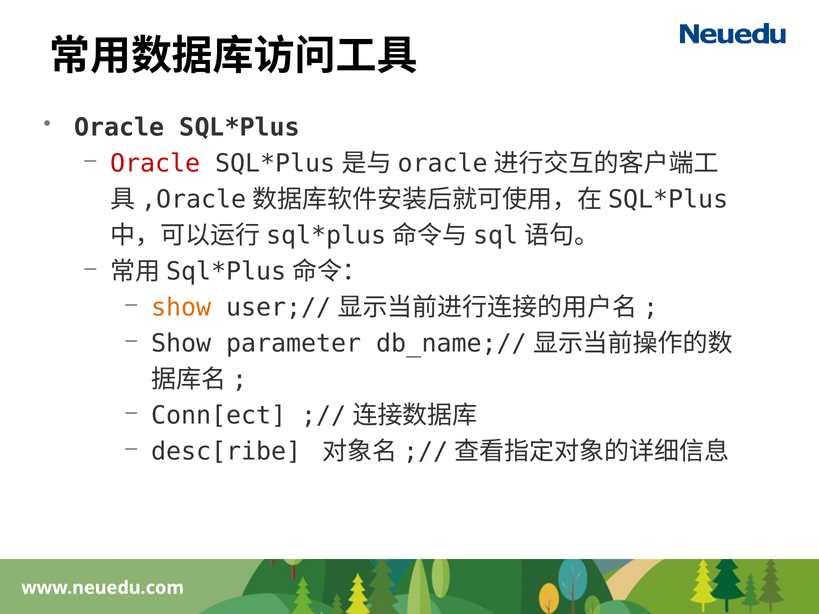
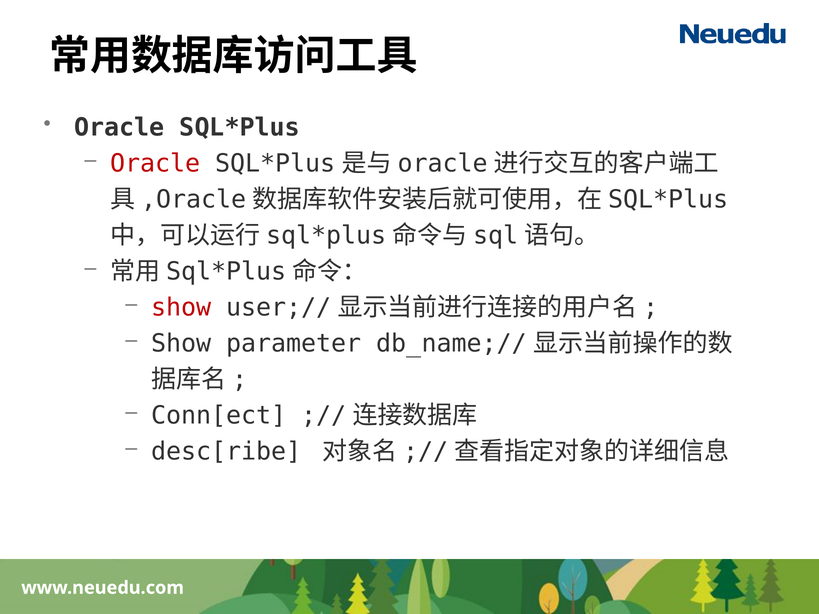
show colour: orange -> red (181, 308)
